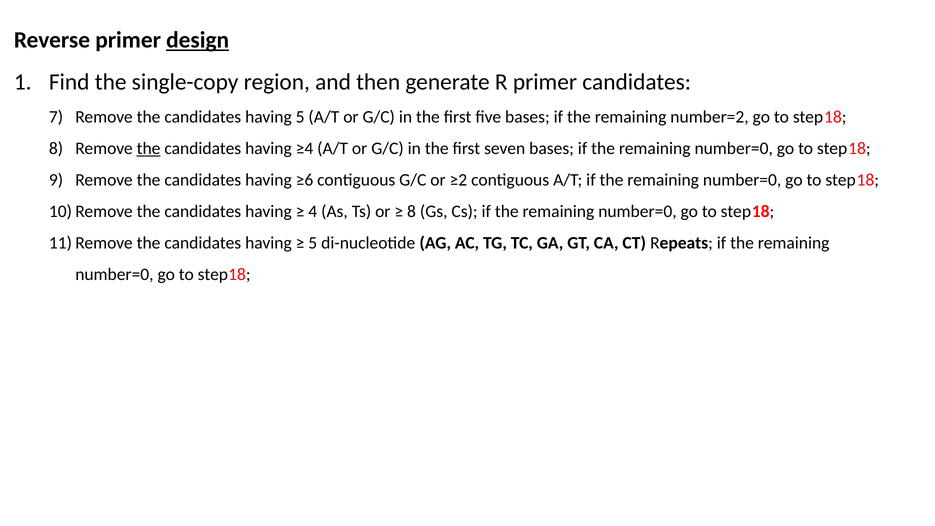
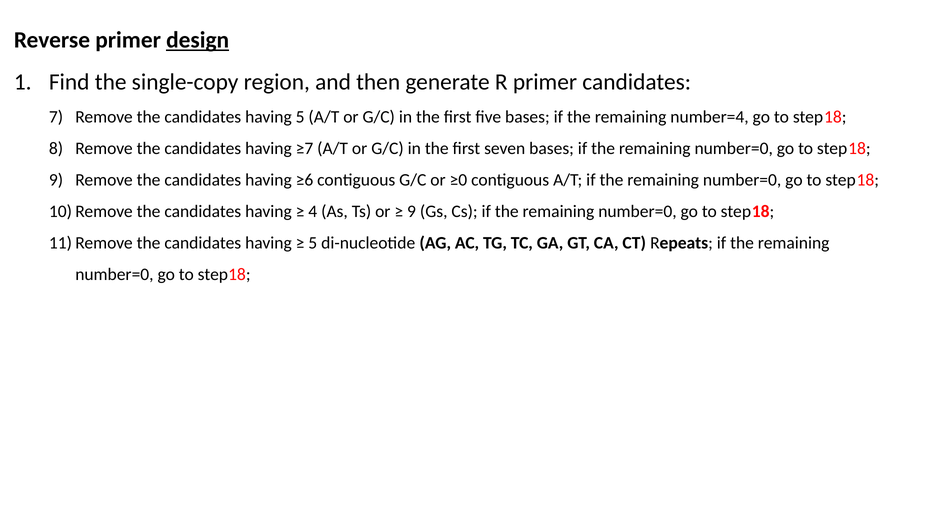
number=2: number=2 -> number=4 (710, 117)
the underline: present -> none (149, 148)
≥4: ≥4 -> ≥7 (304, 148)
≥2: ≥2 -> ≥0 (458, 180)
8: 8 -> 9 (412, 212)
